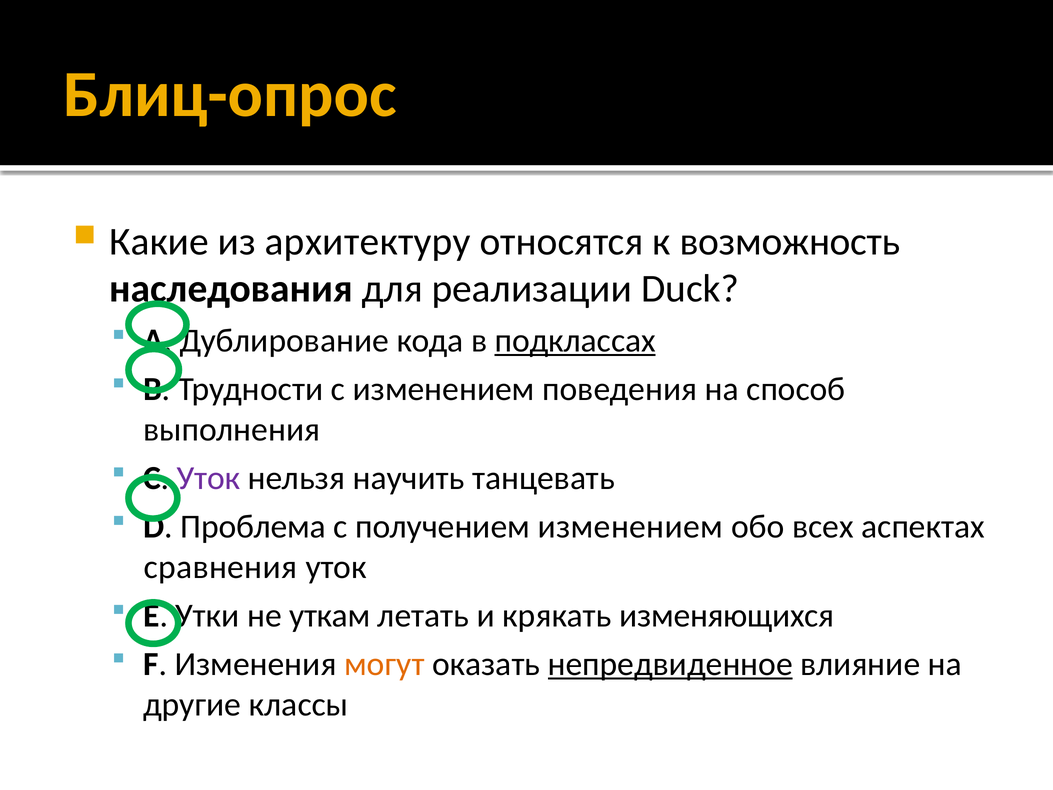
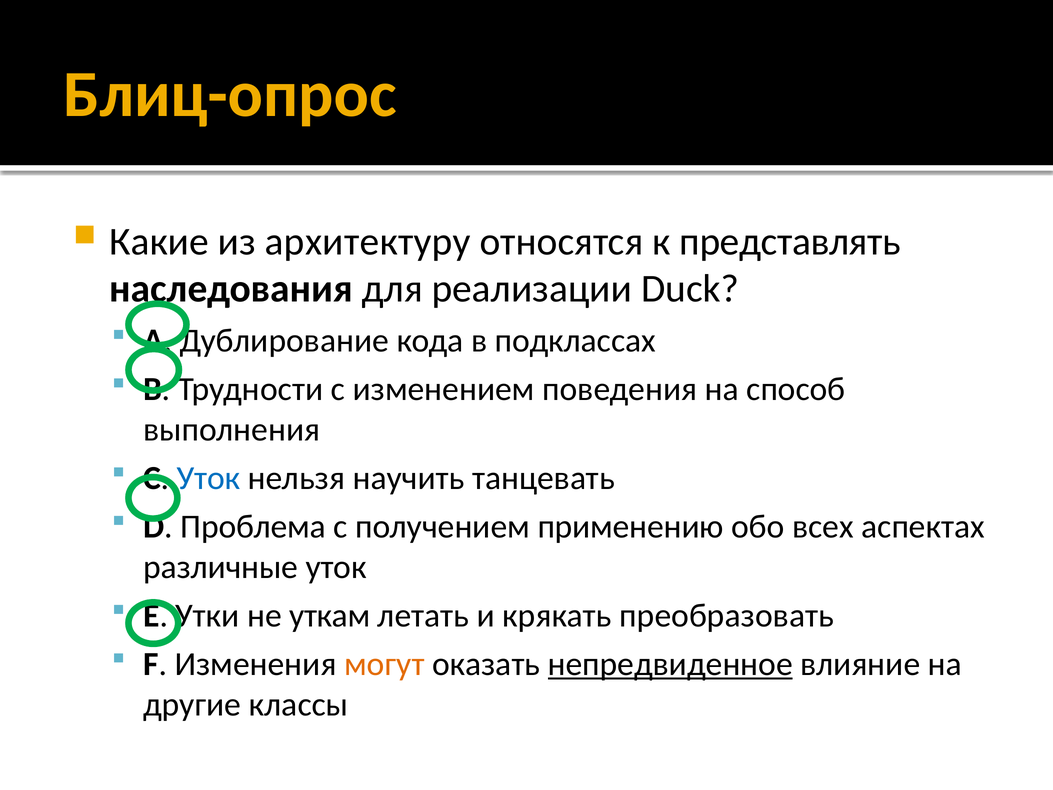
возможность: возможность -> представлять (790, 241)
подклассах underline: present -> none (575, 341)
Уток colour: purple -> blue (209, 478)
получением изменением: изменением -> применению (631, 527)
сравнения: сравнения -> различные (221, 567)
изменяющихся: изменяющихся -> преобразовать (727, 615)
